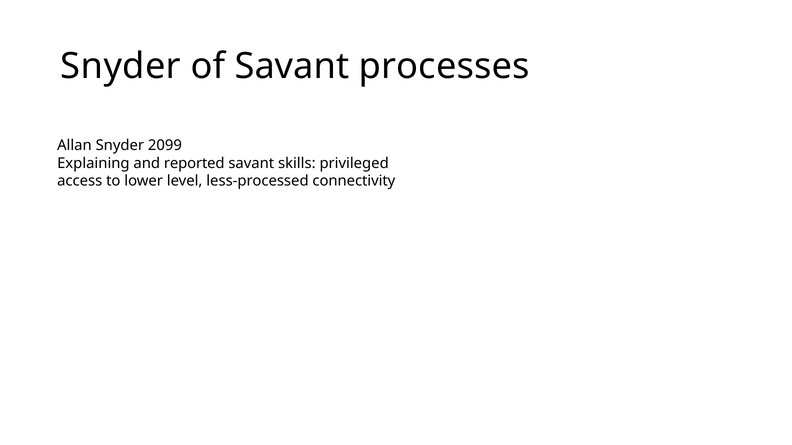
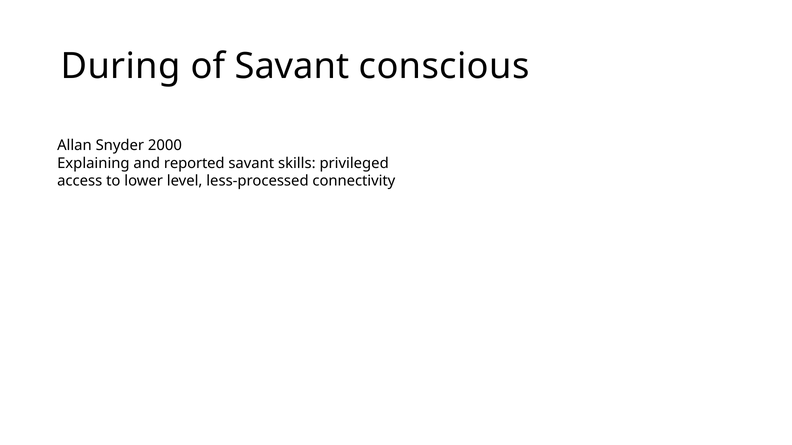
Snyder: Snyder -> During (121, 67)
processes: processes -> conscious (444, 67)
2099: 2099 -> 2000 (165, 145)
